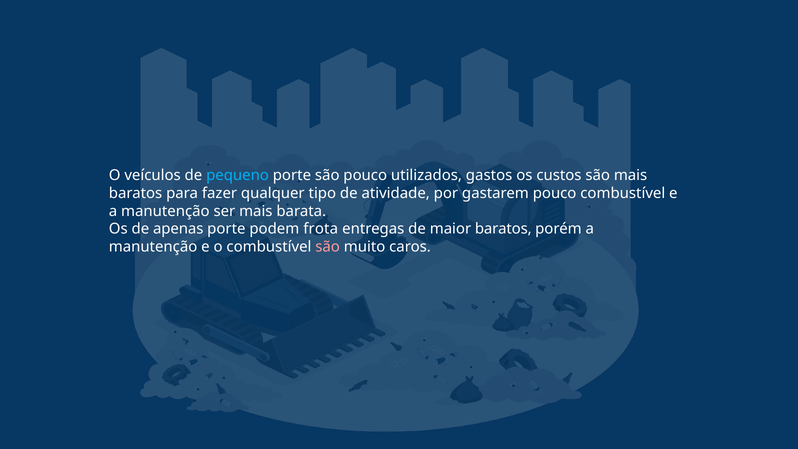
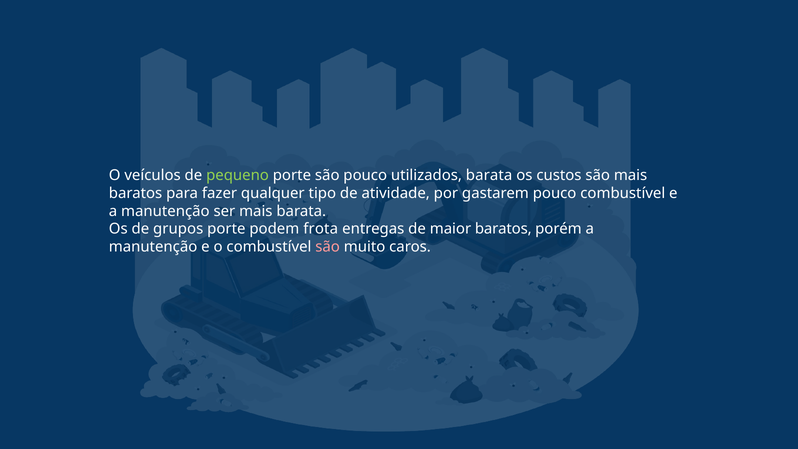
pequeno colour: light blue -> light green (238, 175)
utilizados gastos: gastos -> barata (489, 175)
apenas: apenas -> grupos (178, 229)
